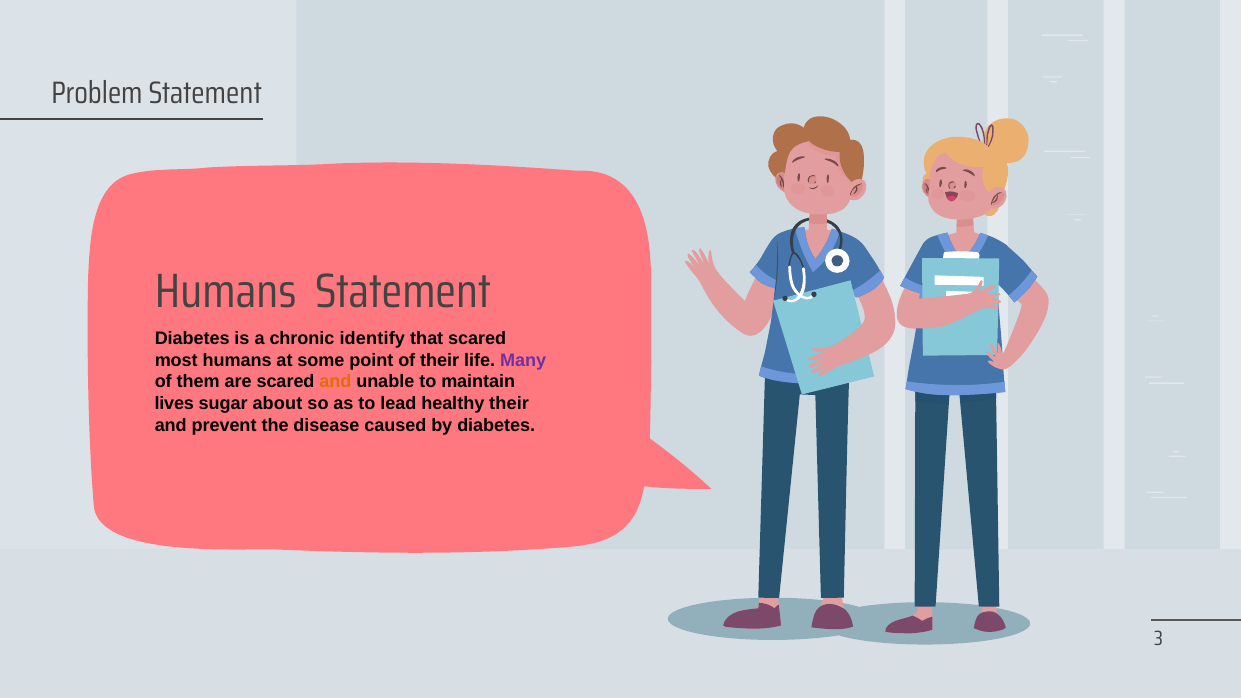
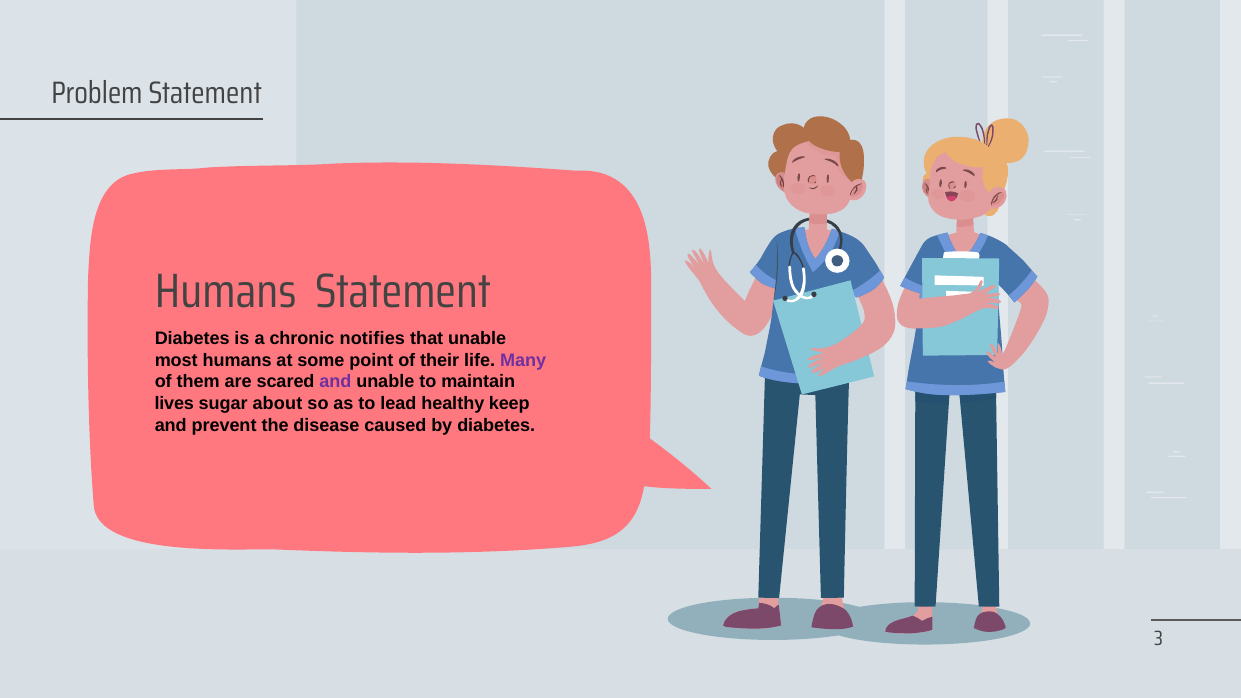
identify: identify -> notifies (372, 339)
that scared: scared -> unable (477, 339)
and colour: orange -> purple (335, 382)
healthy their: their -> keep (509, 404)
